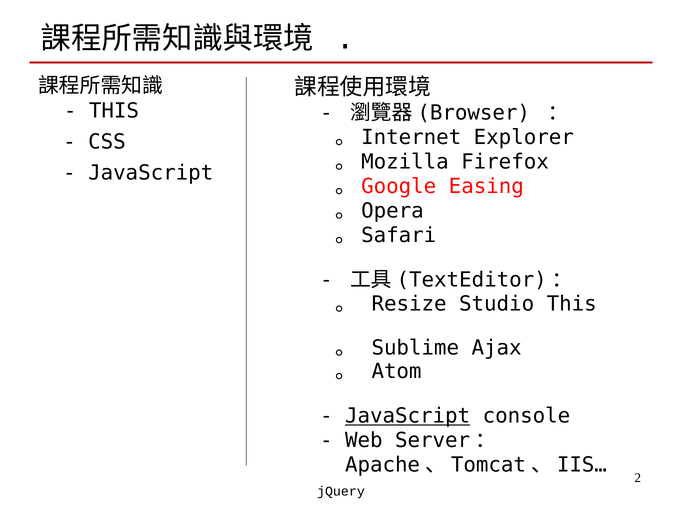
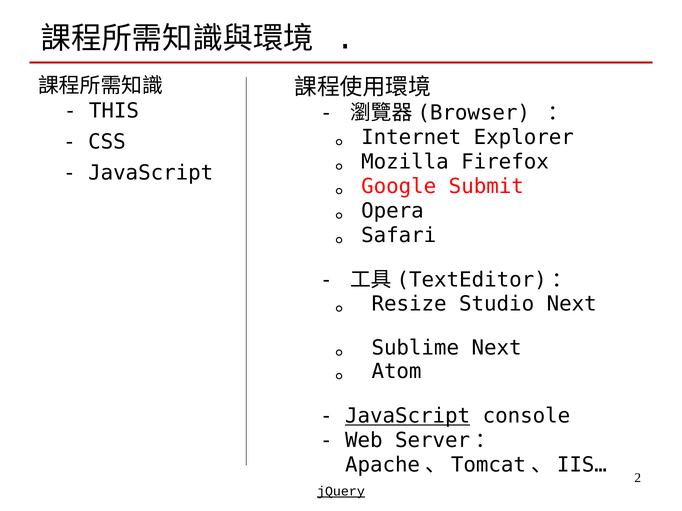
Easing: Easing -> Submit (486, 187)
Studio This: This -> Next (572, 304)
Sublime Ajax: Ajax -> Next (497, 348)
jQuery underline: none -> present (341, 492)
